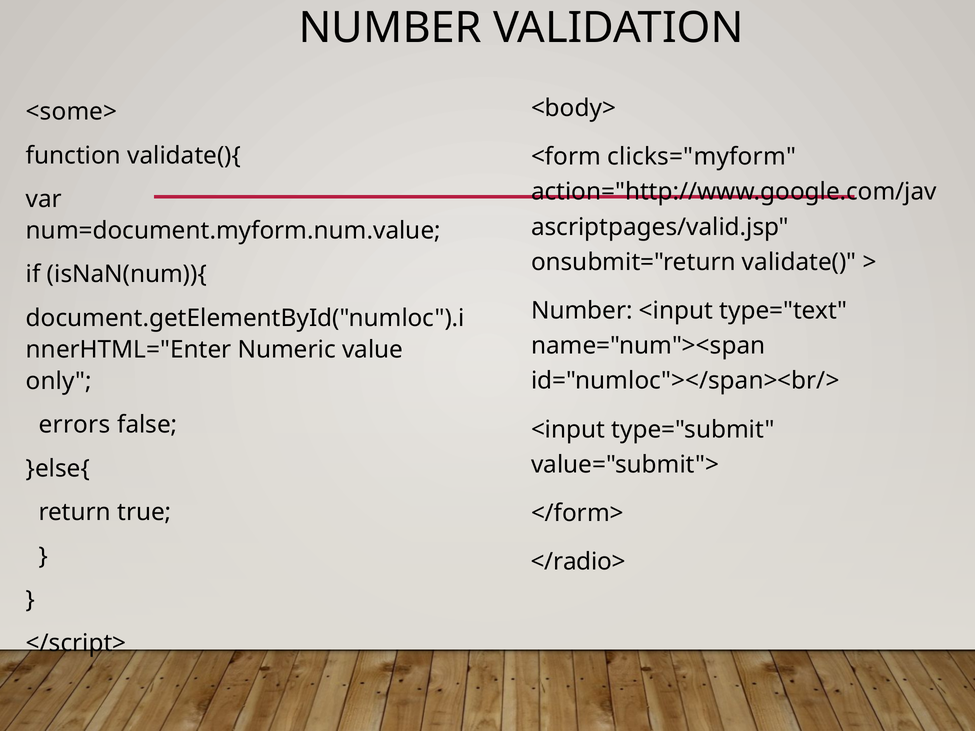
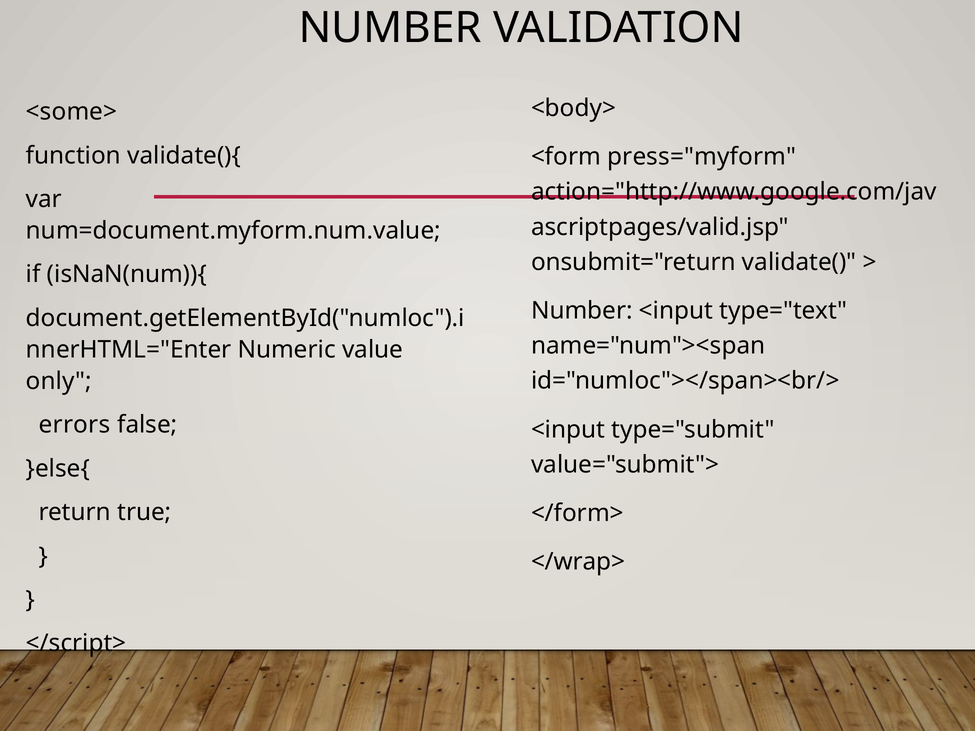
clicks="myform: clicks="myform -> press="myform (702, 157)
</radio>: </radio> -> </wrap> (578, 562)
